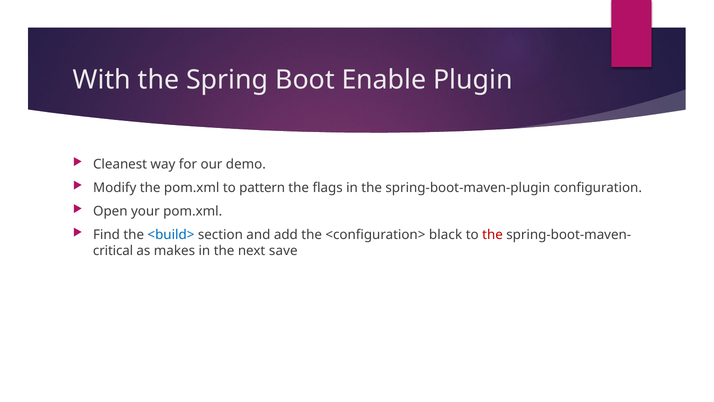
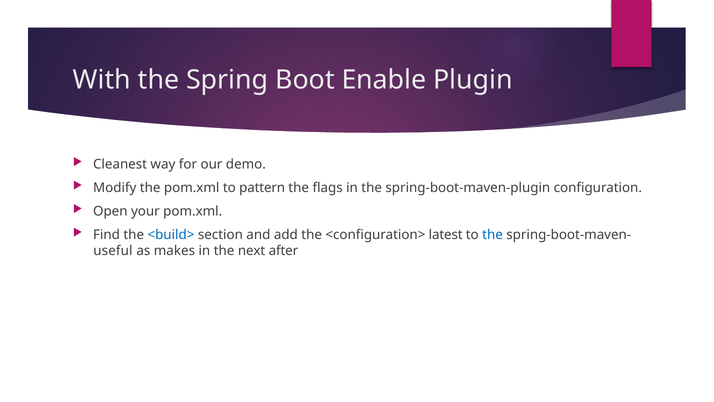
black: black -> latest (446, 235)
the colour: red -> blue (492, 235)
critical: critical -> useful (113, 251)
save: save -> after (283, 251)
